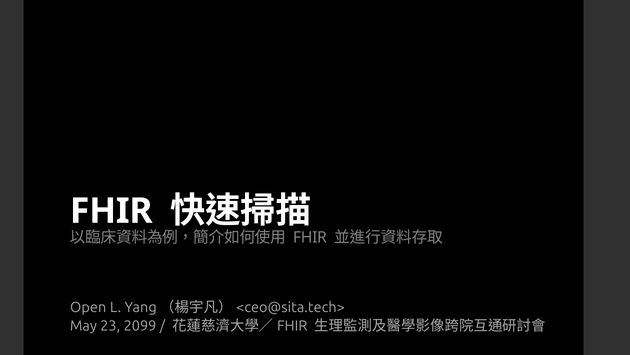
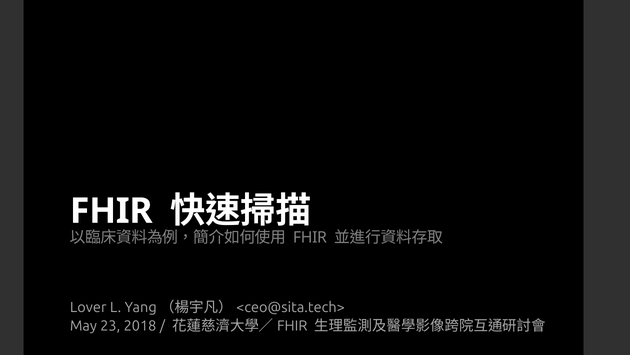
Open: Open -> Lover (88, 307)
2099: 2099 -> 2018 (140, 325)
